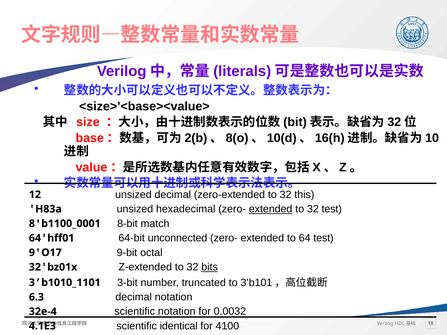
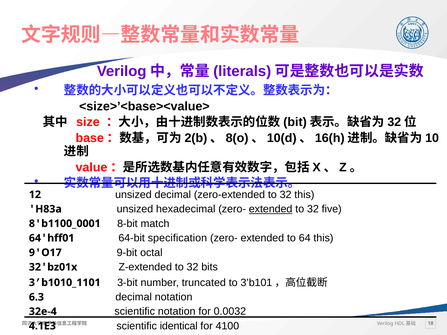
32 test: test -> five (332, 209)
unconnected: unconnected -> specification (177, 238)
64 test: test -> this (323, 238)
bits underline: present -> none (210, 267)
